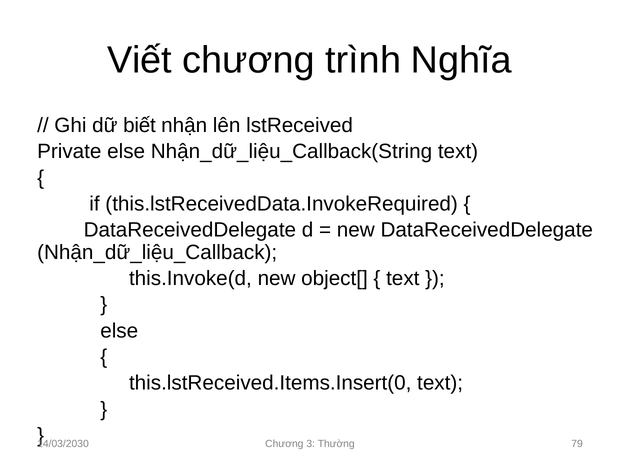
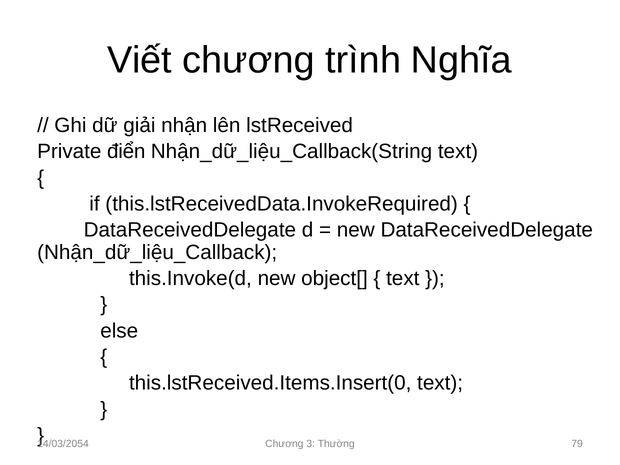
biết: biết -> giải (139, 125)
Private else: else -> điển (126, 152)
14/03/2030: 14/03/2030 -> 14/03/2054 (63, 444)
